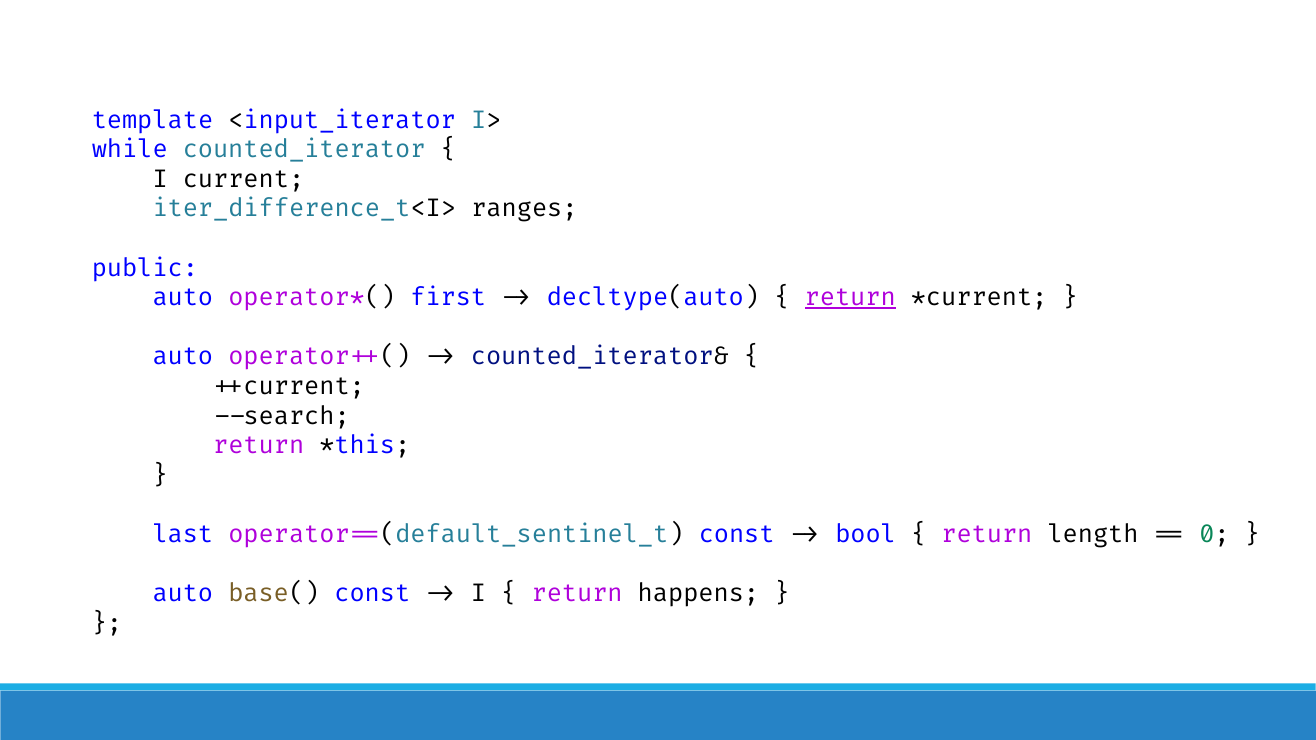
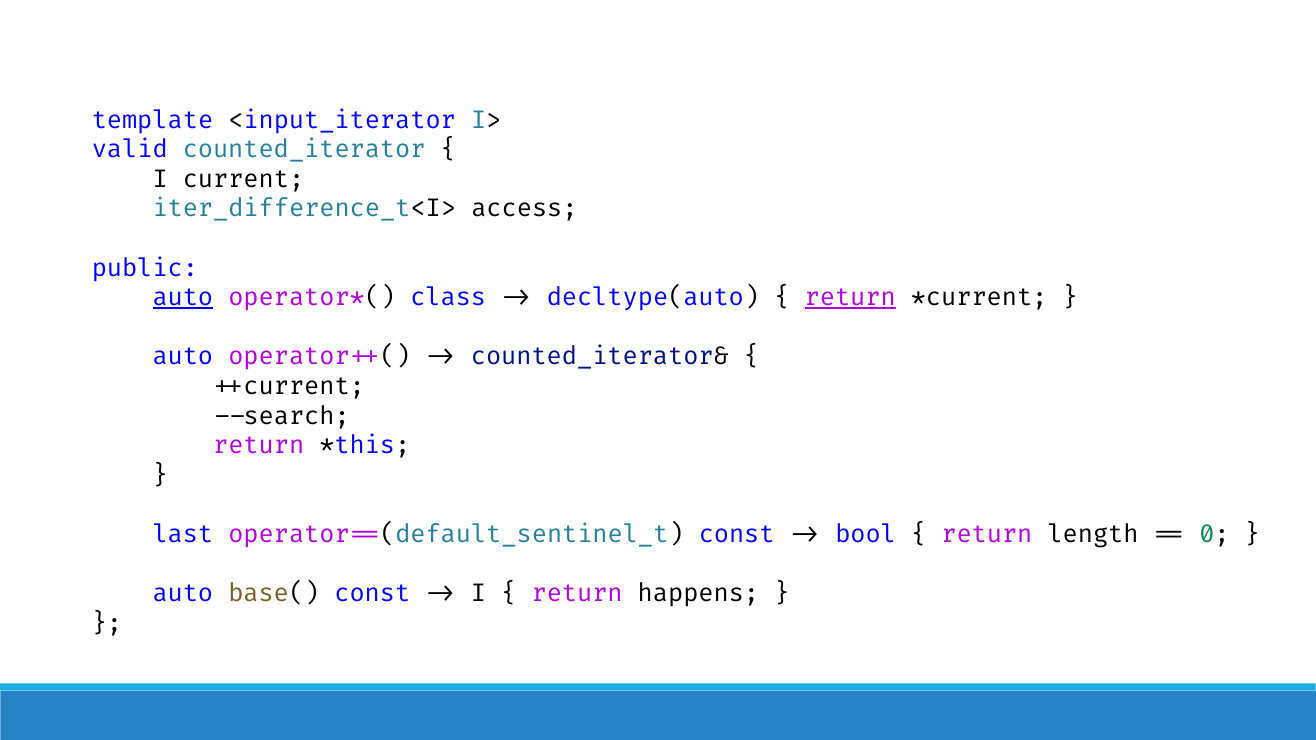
while: while -> valid (130, 150)
ranges: ranges -> access (524, 209)
auto underline: none -> present (183, 298)
first: first -> class (448, 298)
